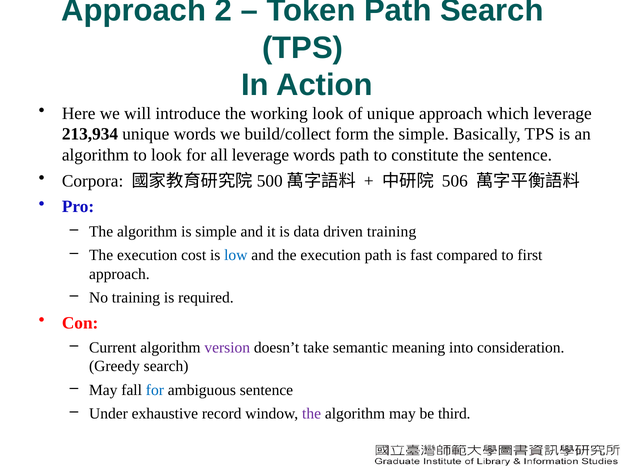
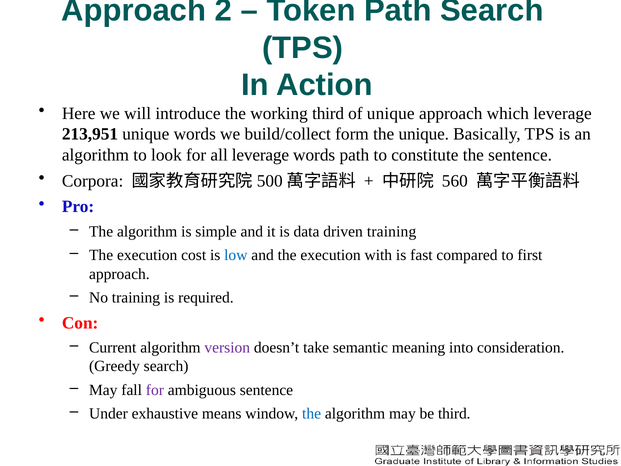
working look: look -> third (328, 113)
213,934: 213,934 -> 213,951 (90, 134)
the simple: simple -> unique (424, 134)
506: 506 -> 560 (455, 181)
execution path: path -> with (378, 255)
for colour: blue -> purple (155, 390)
record: record -> means (222, 414)
the colour: purple -> blue (312, 414)
